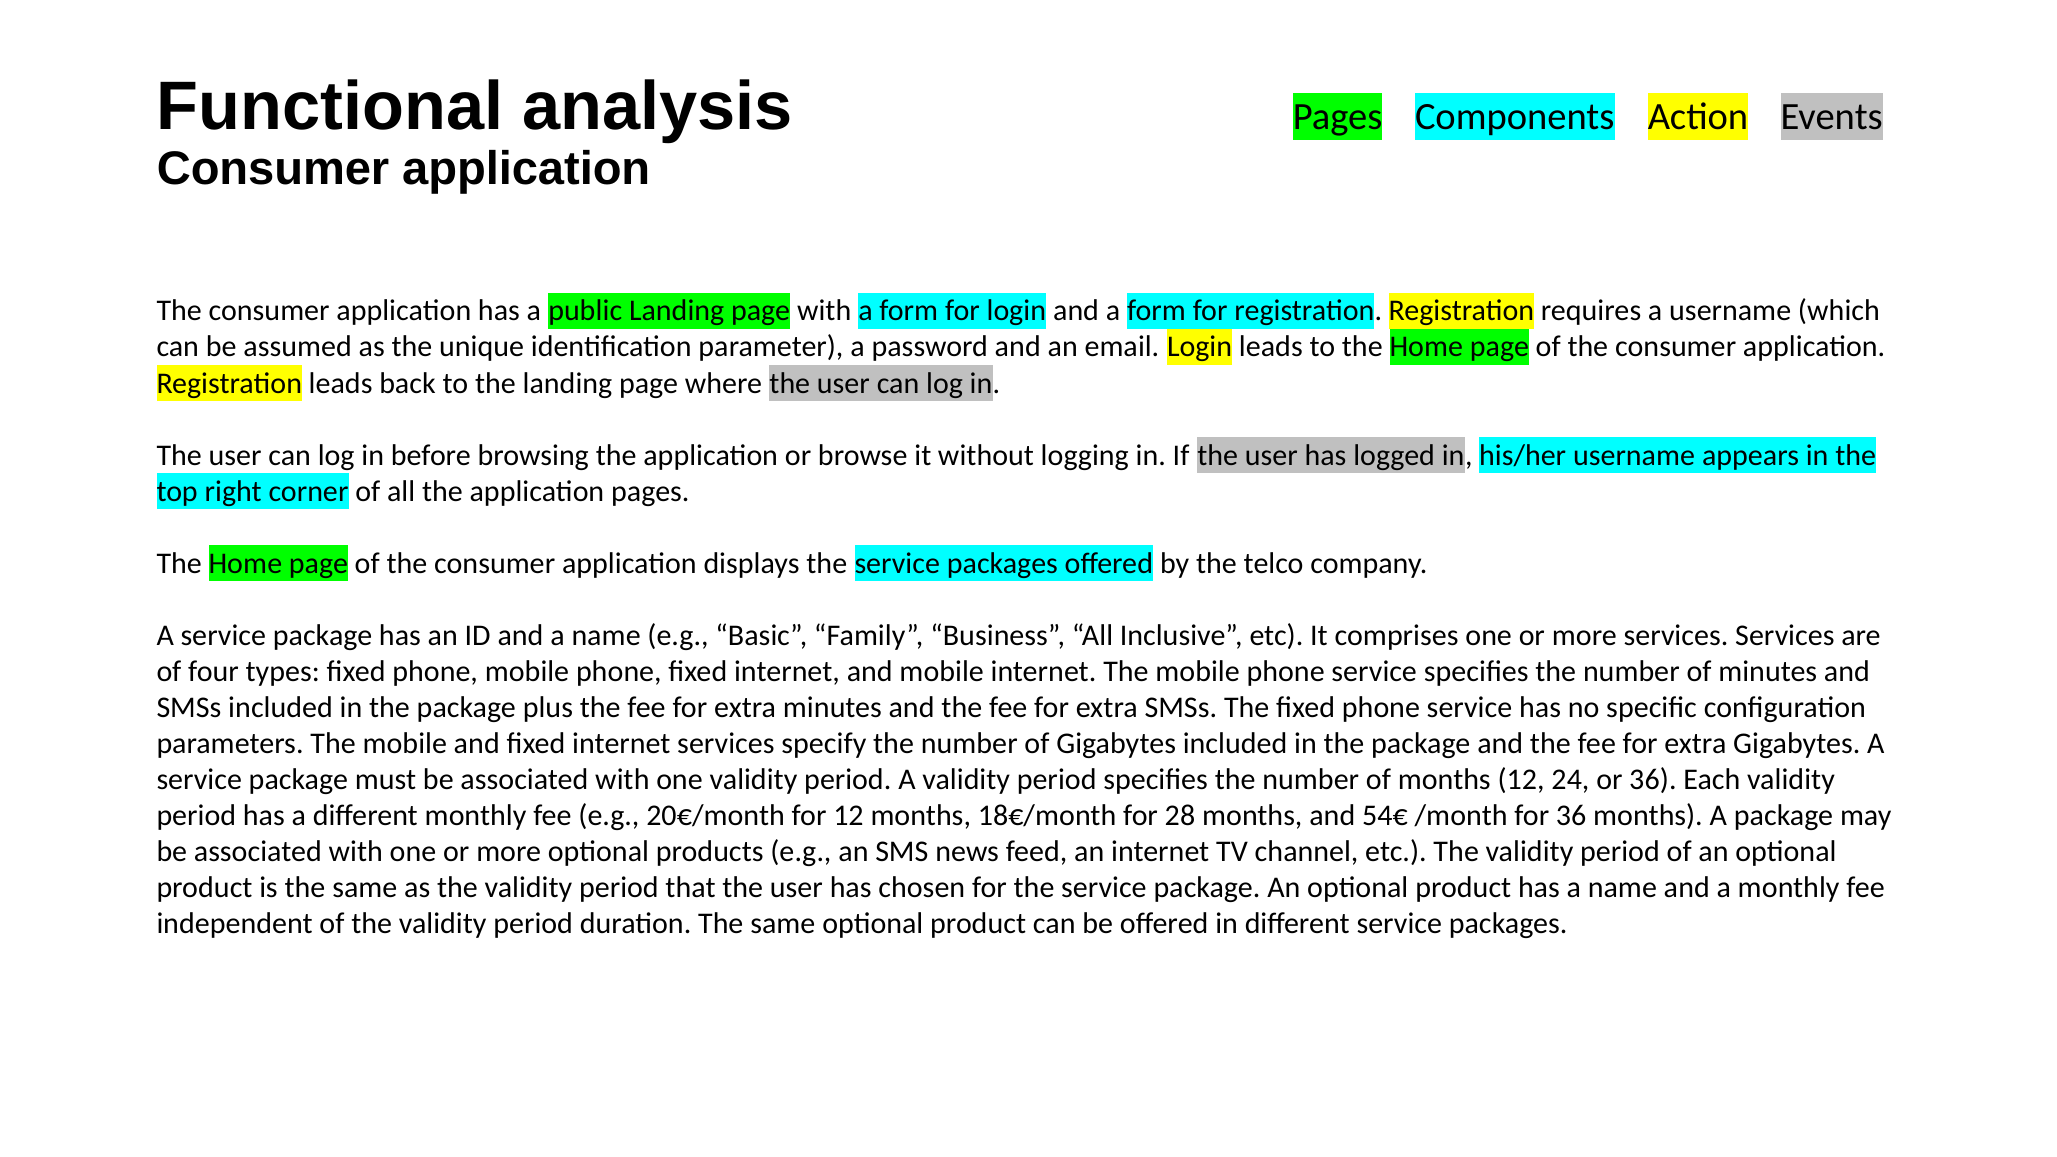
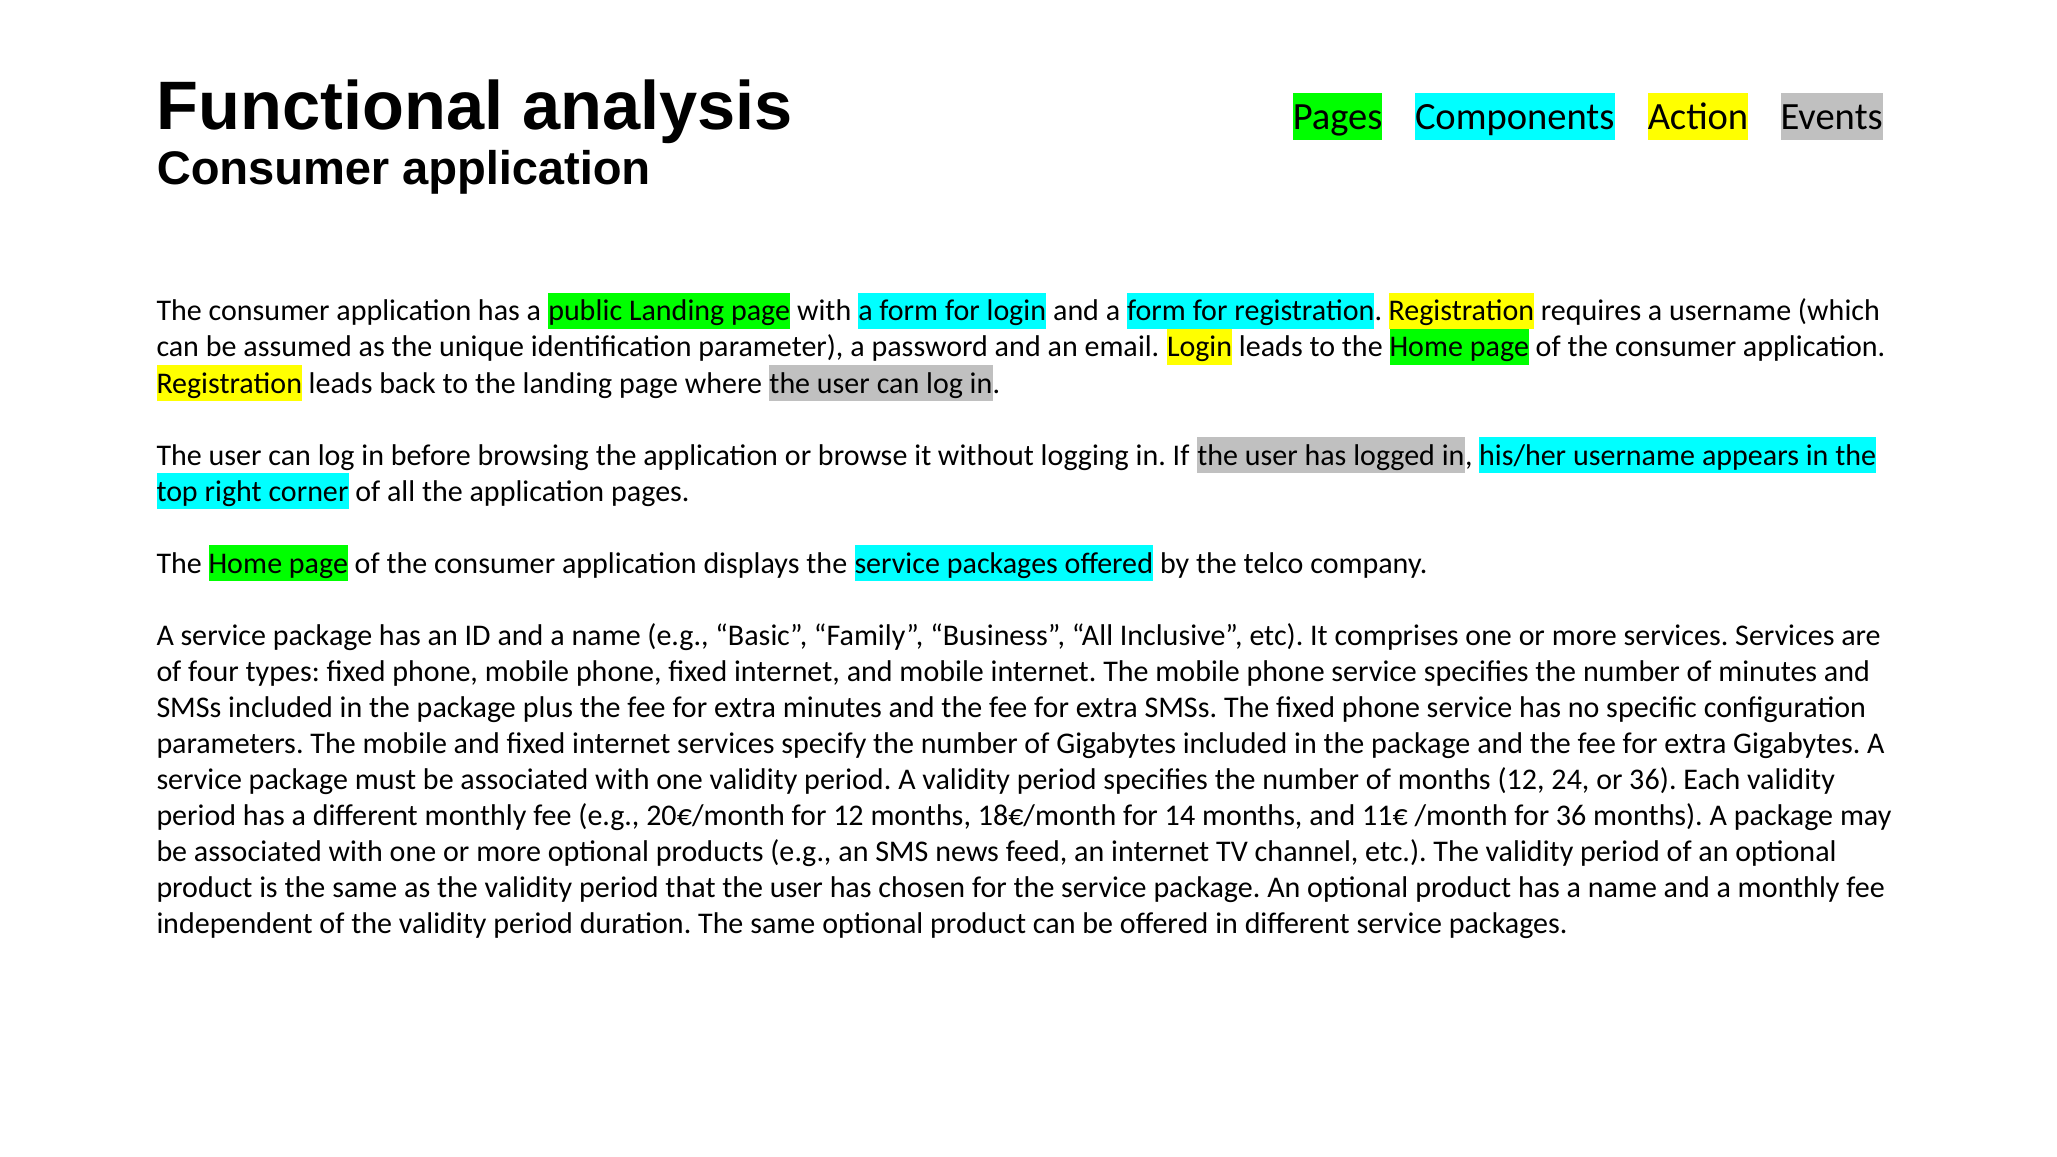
28: 28 -> 14 (1180, 815)
54€: 54€ -> 11€ (1385, 815)
